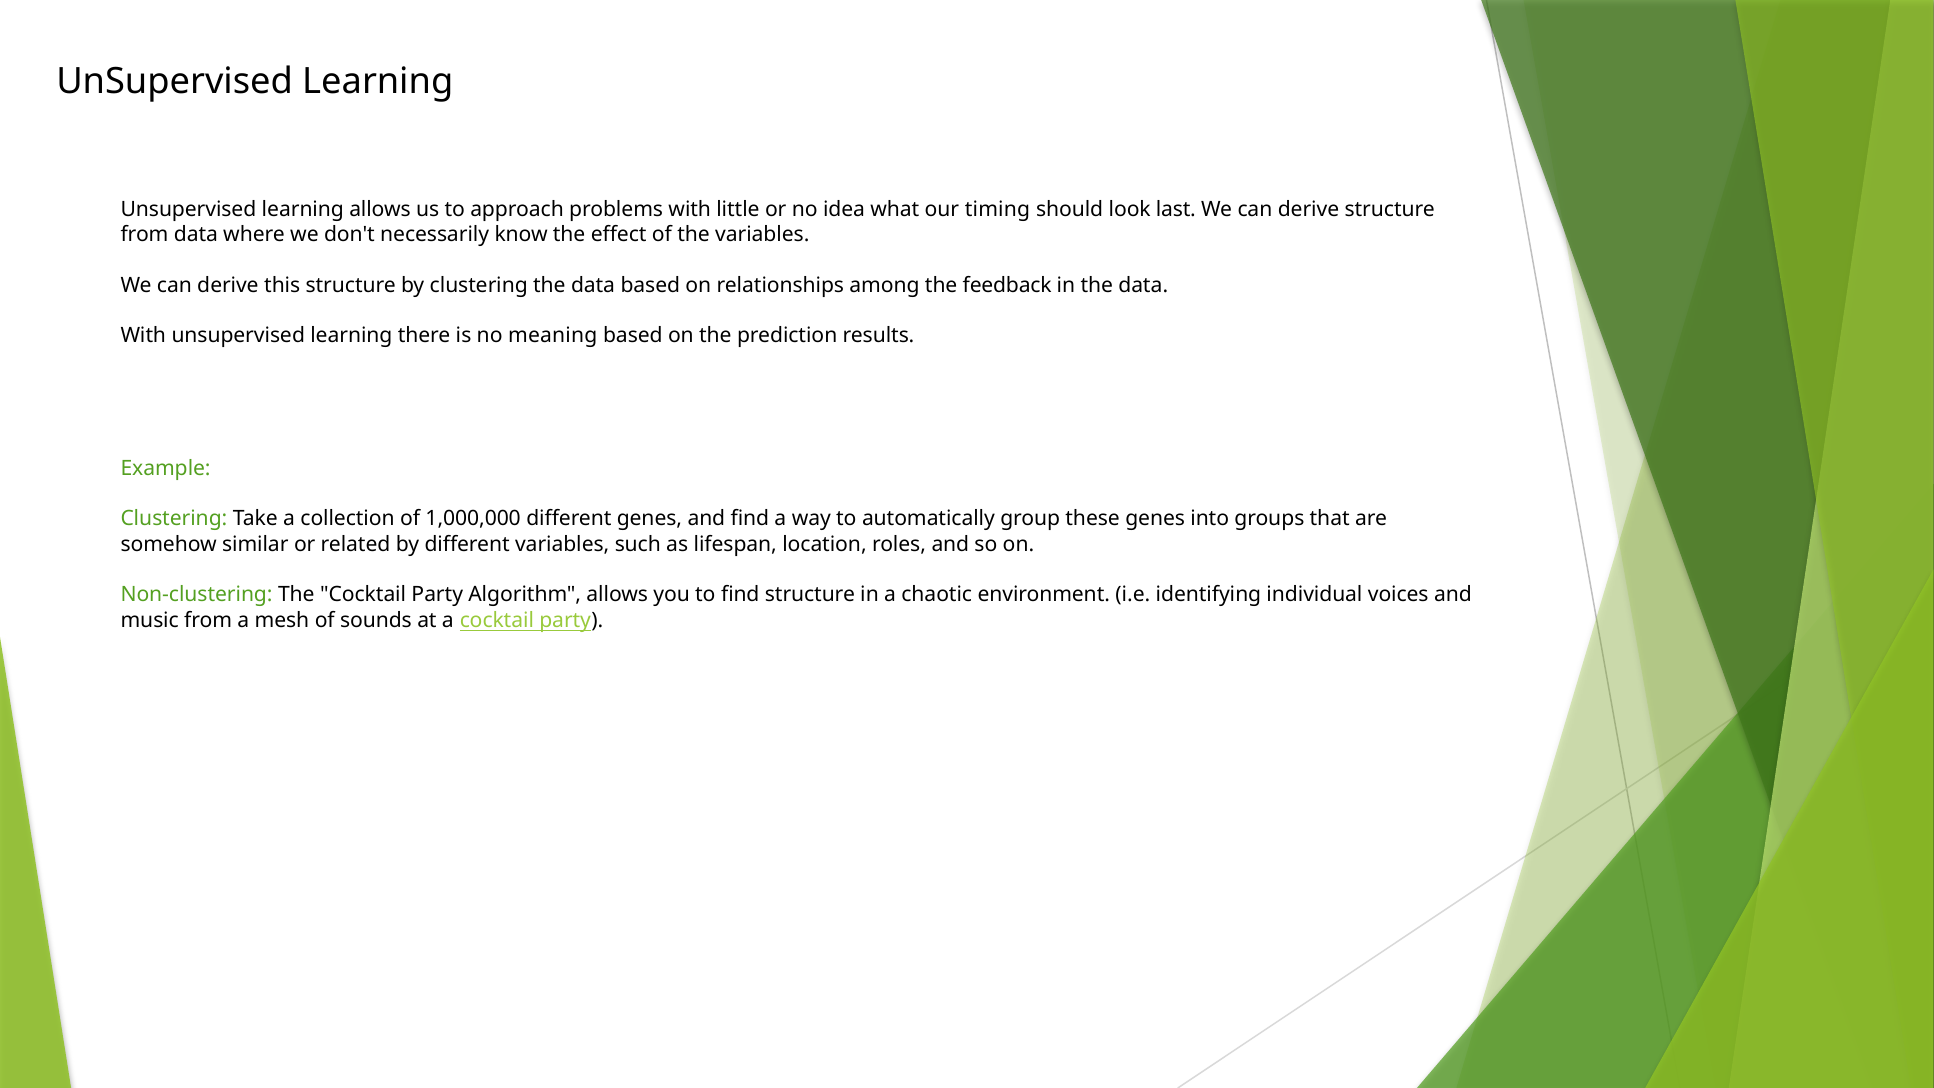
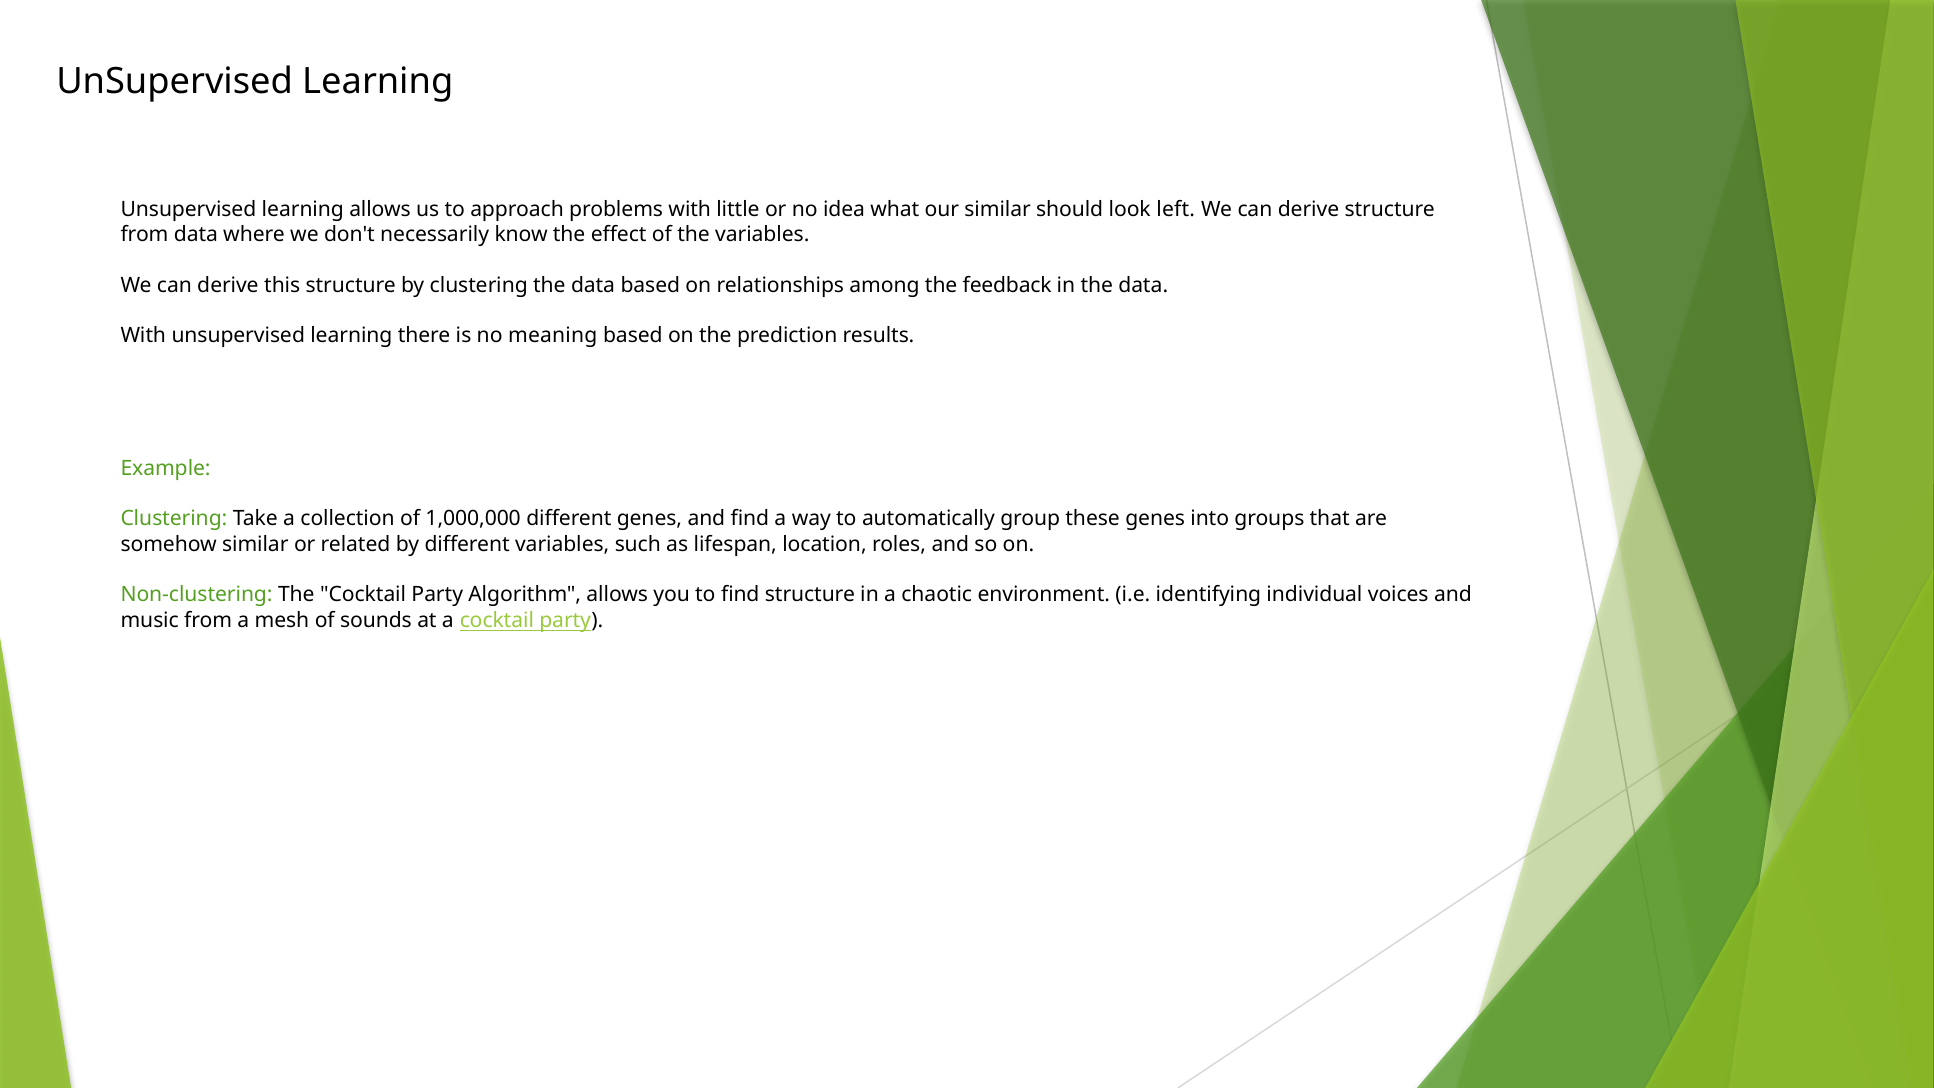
our timing: timing -> similar (998, 209)
last: last -> left (1176, 209)
